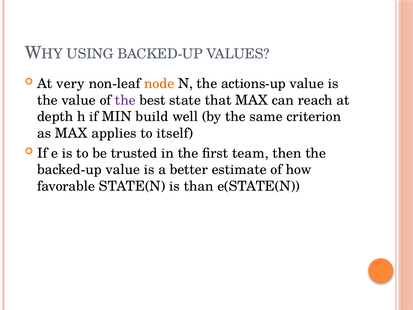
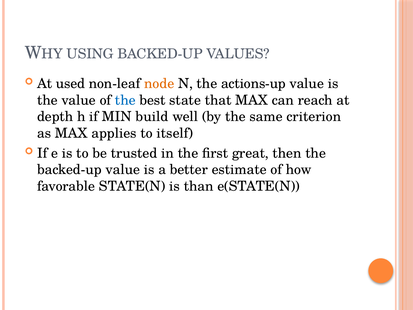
very: very -> used (71, 84)
the colour: purple -> blue (125, 100)
team: team -> great (250, 153)
